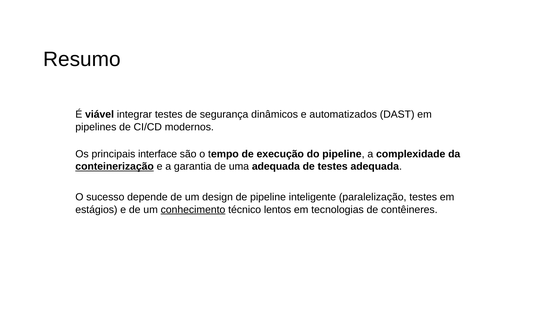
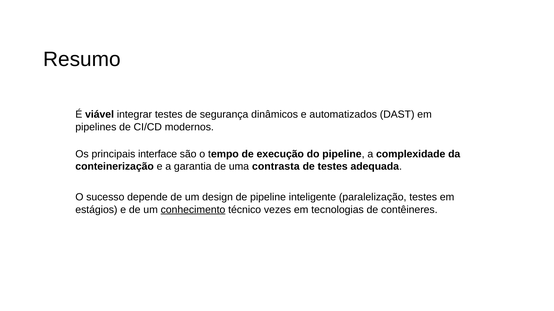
conteinerização underline: present -> none (115, 167)
uma adequada: adequada -> contrasta (276, 167)
lentos: lentos -> vezes (278, 210)
